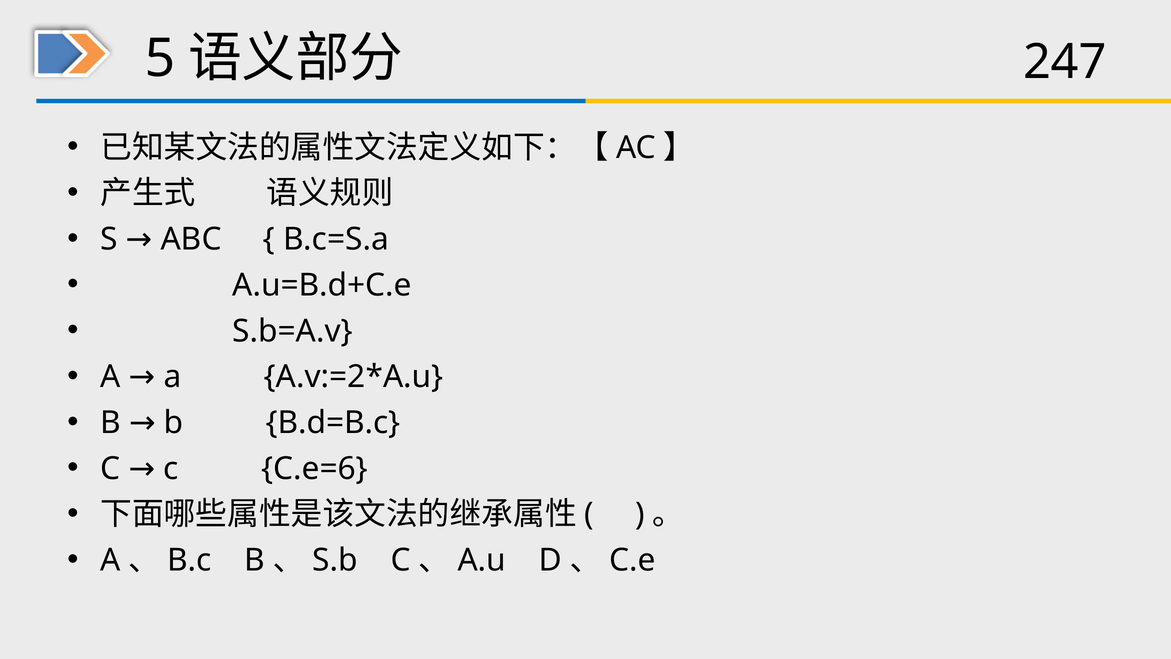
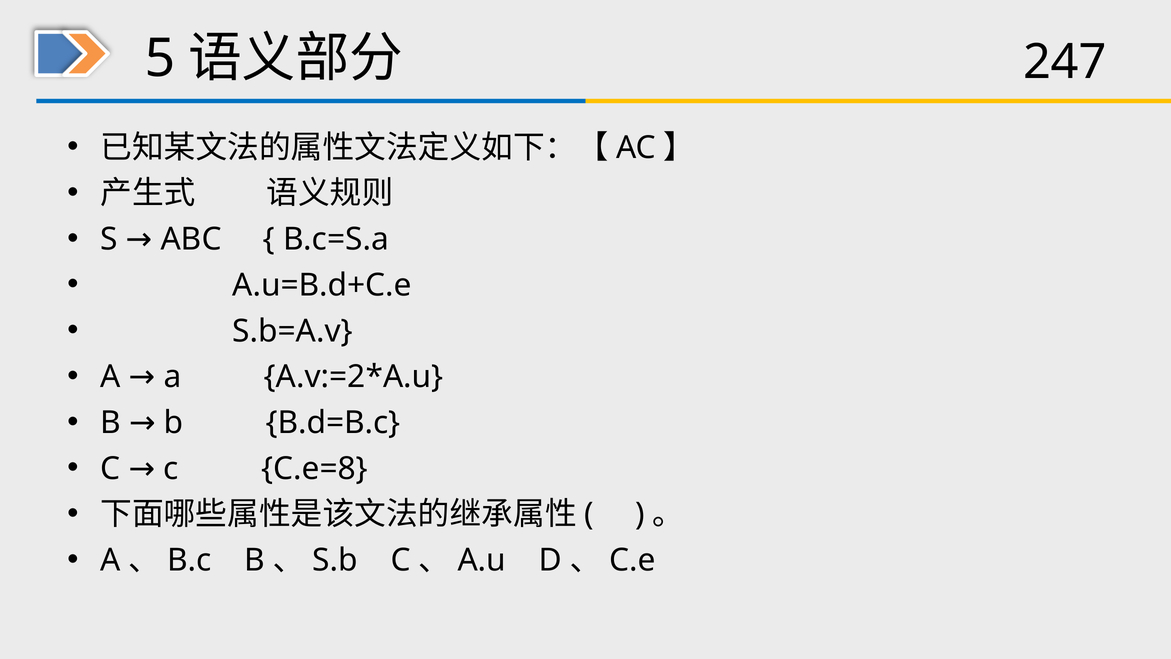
C.e=6: C.e=6 -> C.e=8 (314, 469)
